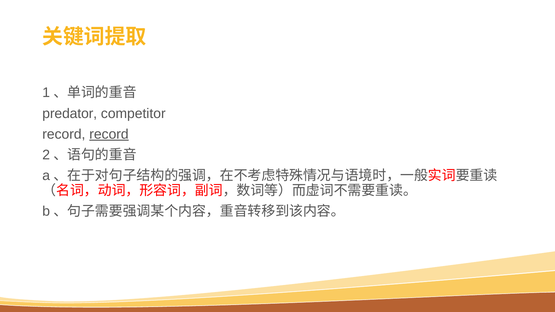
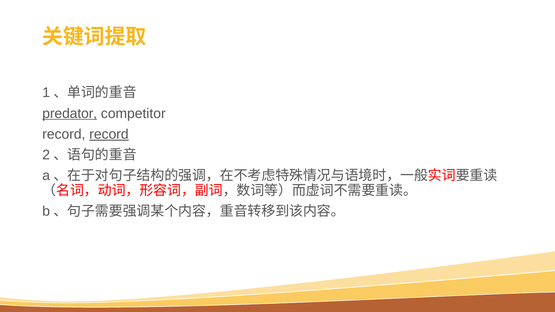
predator underline: none -> present (70, 113)
